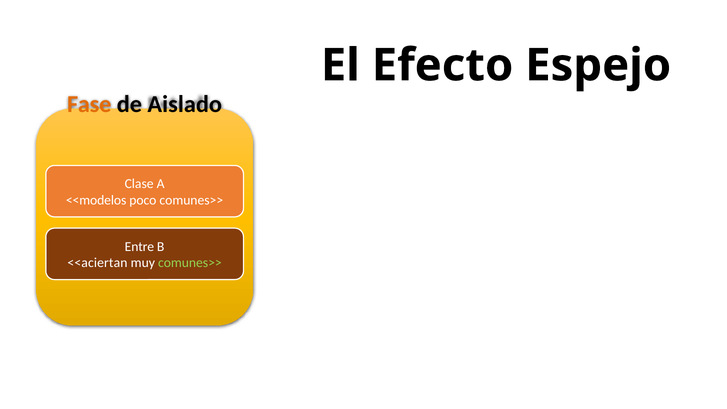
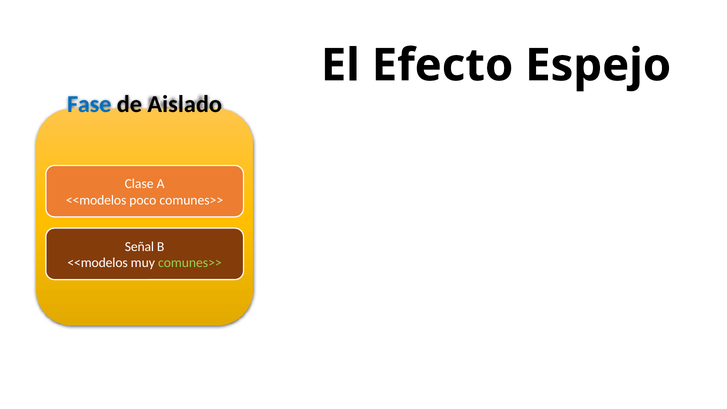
Fase colour: orange -> blue (89, 104)
Entre: Entre -> Señal (139, 247)
<<aciertan: <<aciertan -> <<modelos (98, 263)
